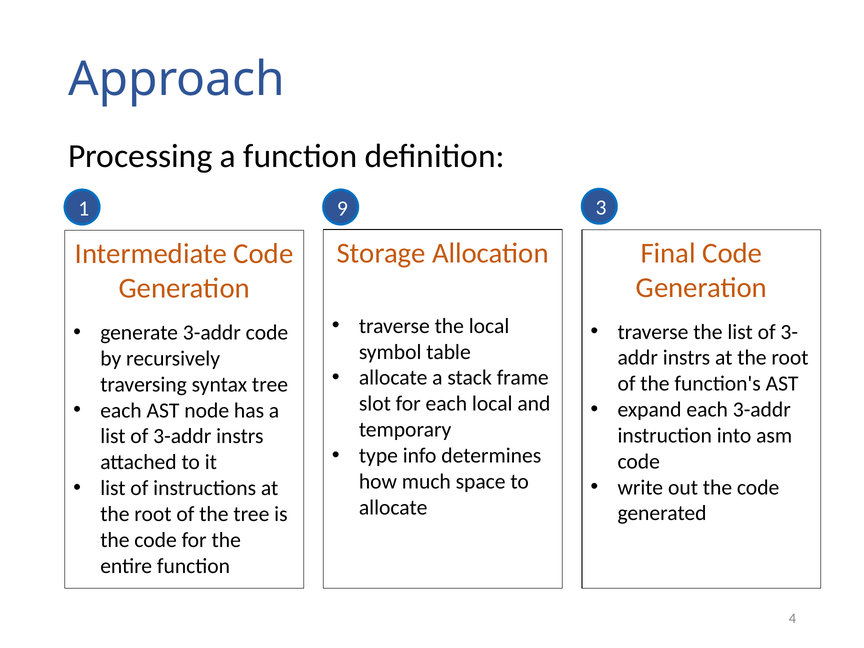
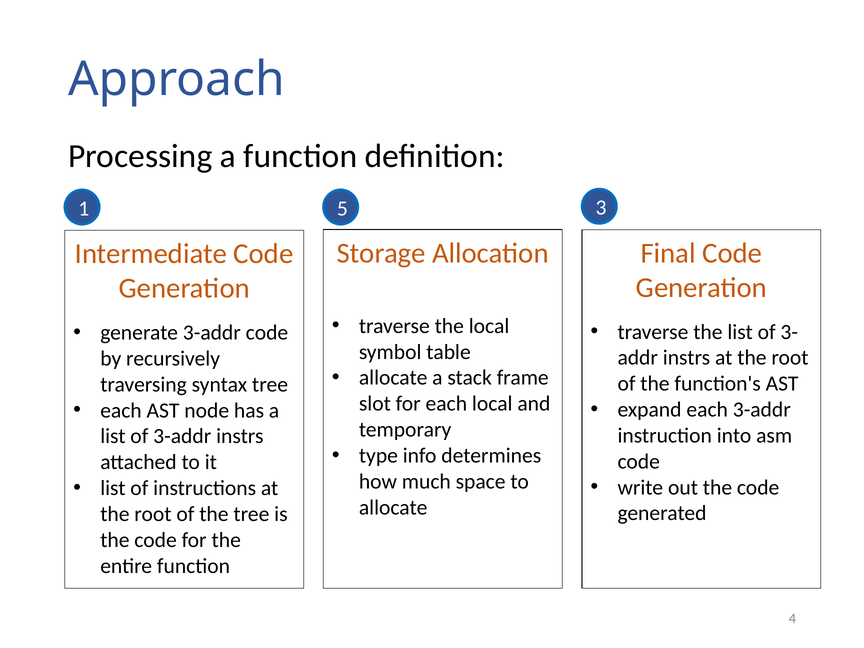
9: 9 -> 5 (342, 208)
